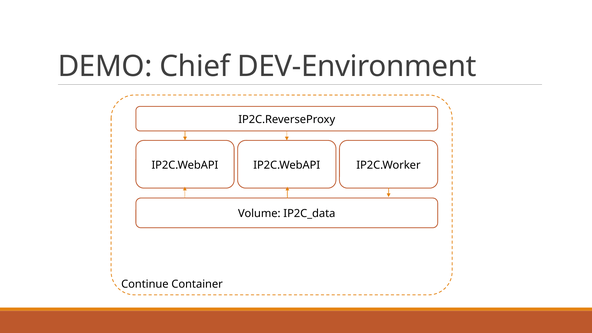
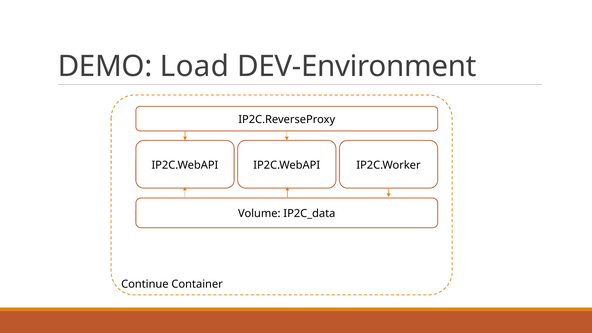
Chief: Chief -> Load (195, 66)
